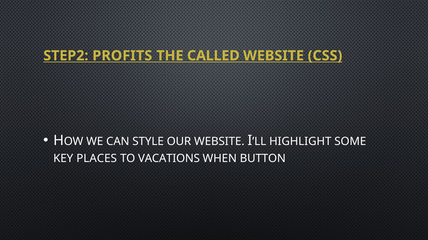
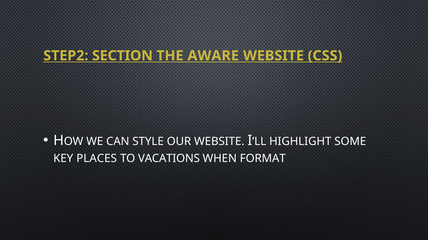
PROFITS: PROFITS -> SECTION (122, 56)
CALLED: CALLED -> AWARE (213, 56)
BUTTON: BUTTON -> FORMAT (263, 159)
